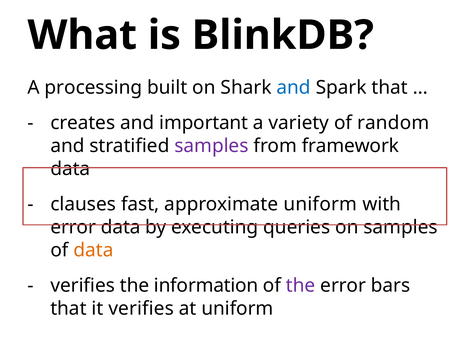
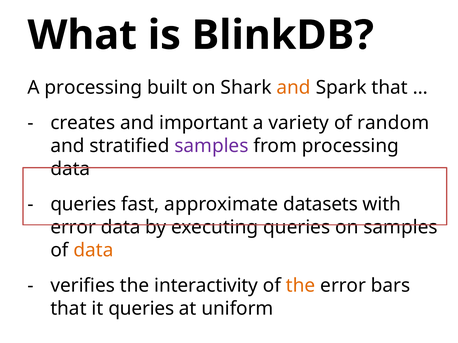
and colour: blue -> orange (294, 88)
from framework: framework -> processing (350, 146)
clauses: clauses -> queries (83, 205)
approximate uniform: uniform -> datasets (320, 205)
information: information -> interactivity (206, 286)
the colour: purple -> orange (301, 286)
it verifies: verifies -> queries (141, 309)
